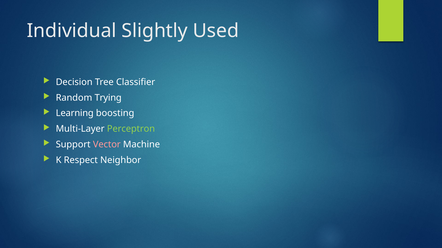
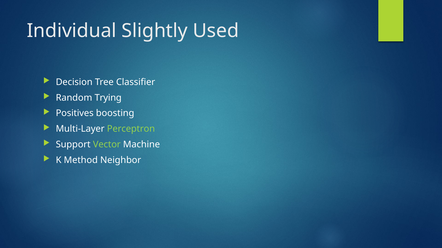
Learning: Learning -> Positives (75, 114)
Vector colour: pink -> light green (107, 145)
Respect: Respect -> Method (81, 161)
